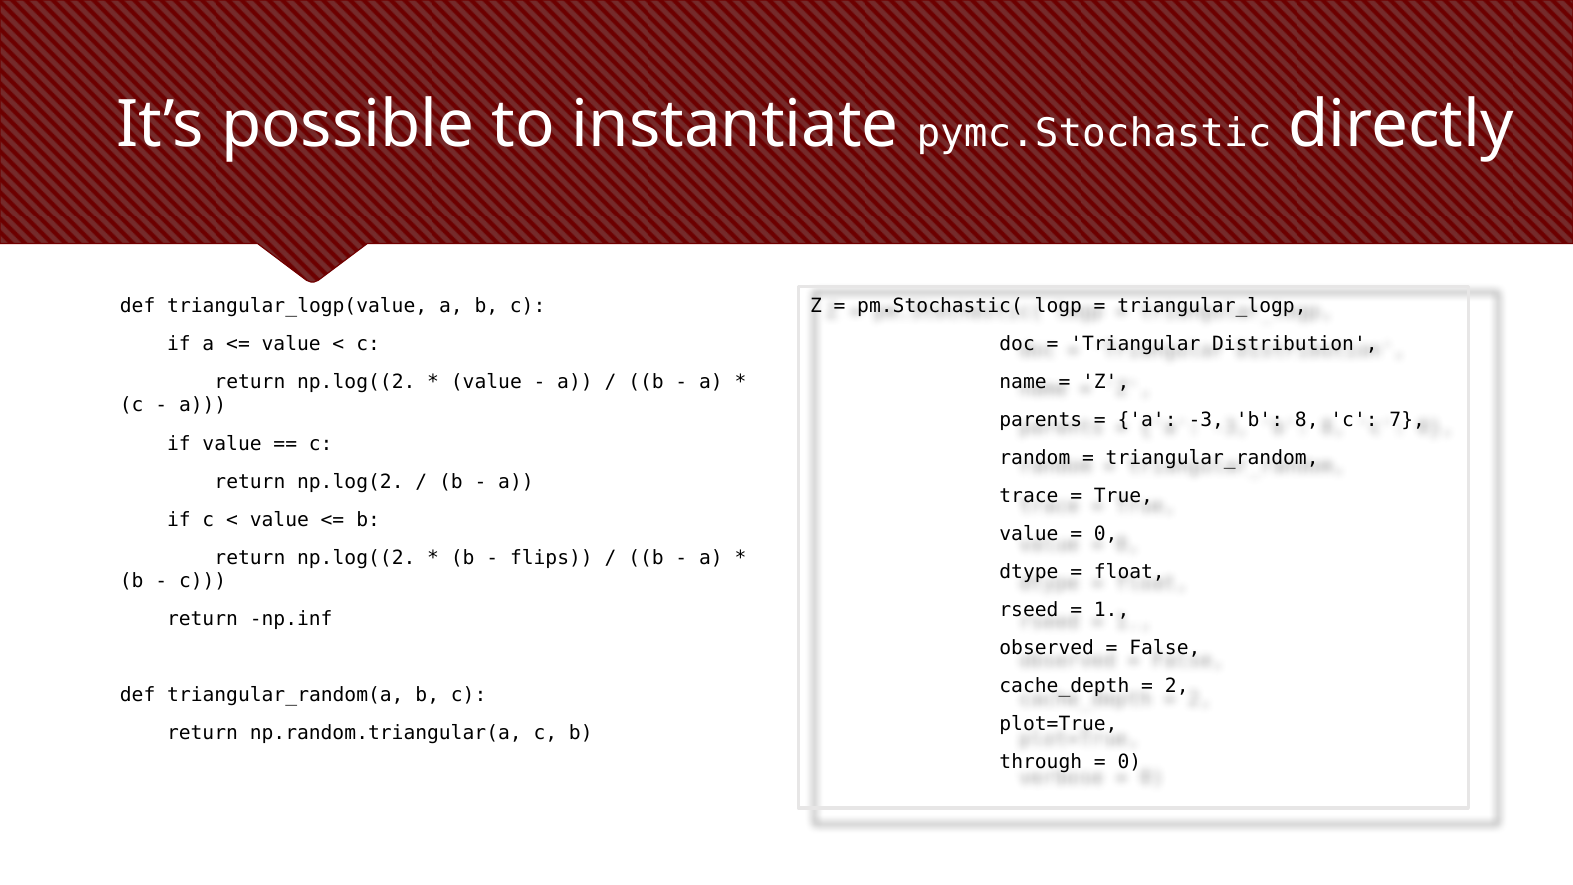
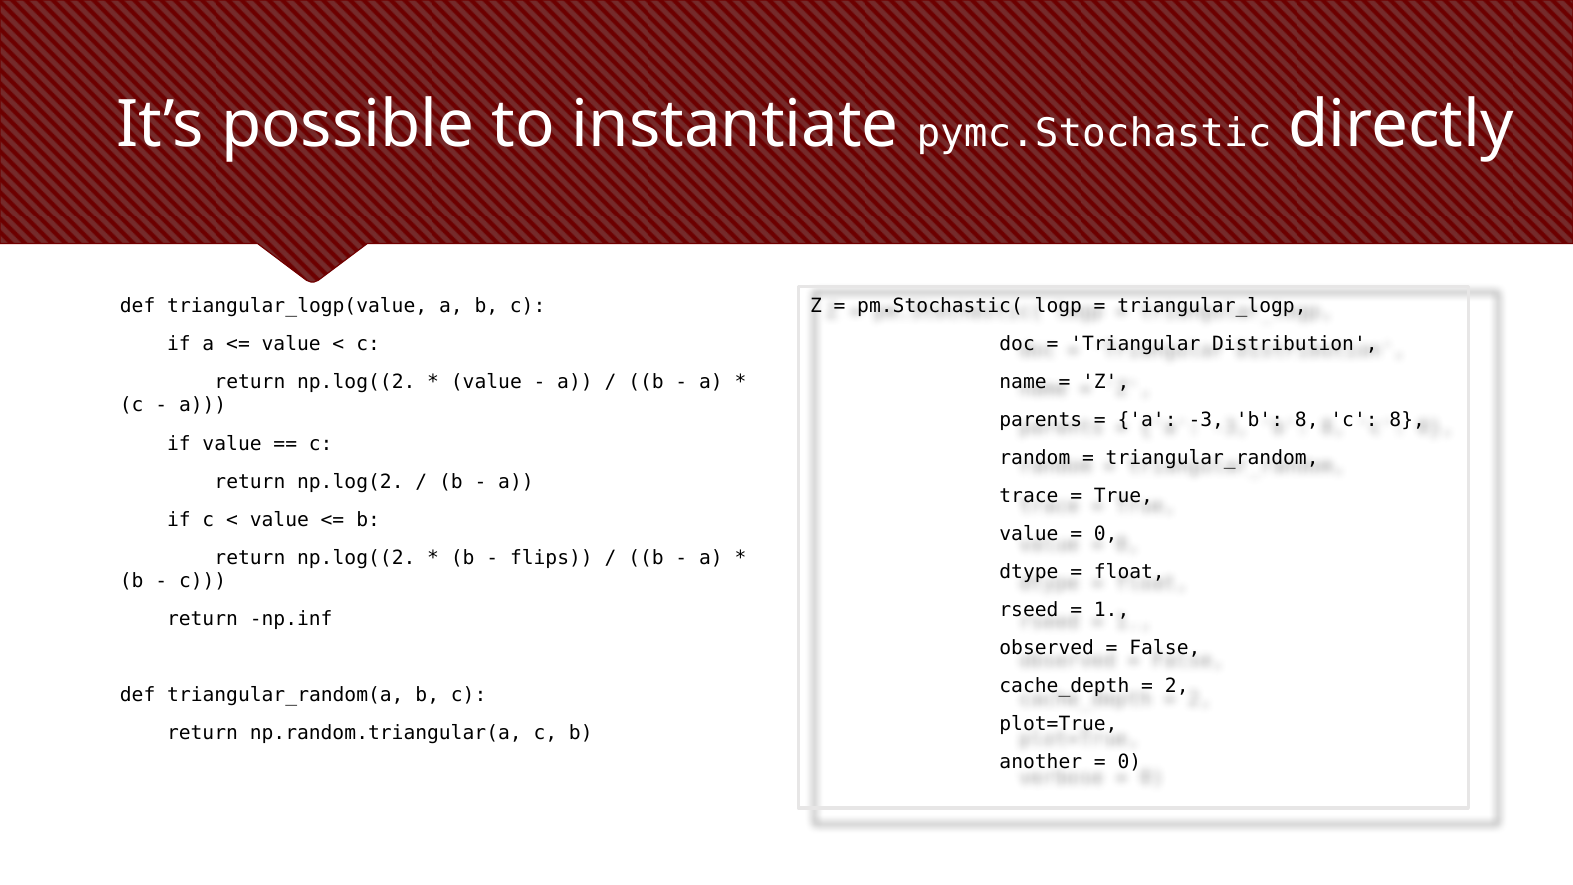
c 7: 7 -> 8 (1407, 420)
through: through -> another (1041, 762)
